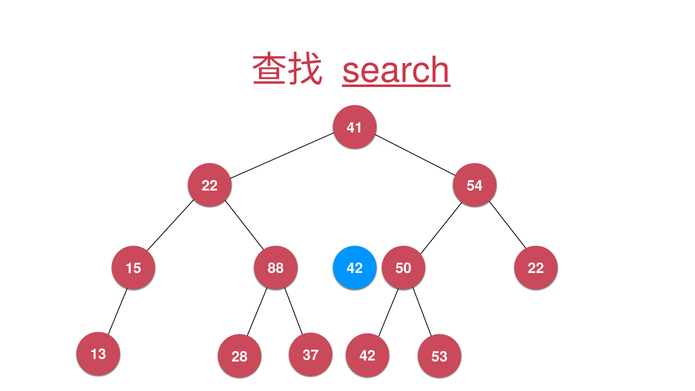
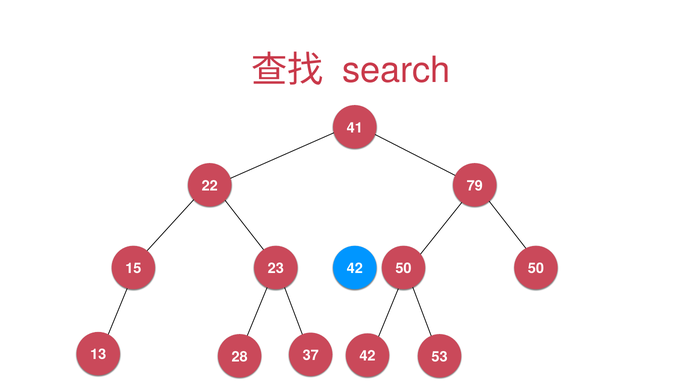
search underline: present -> none (396, 70)
54: 54 -> 79 (475, 186)
88: 88 -> 23 (276, 268)
50 22: 22 -> 50 (536, 268)
